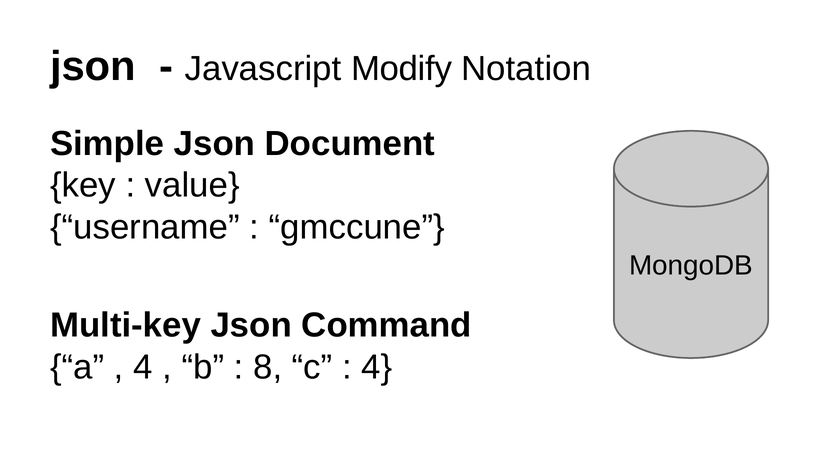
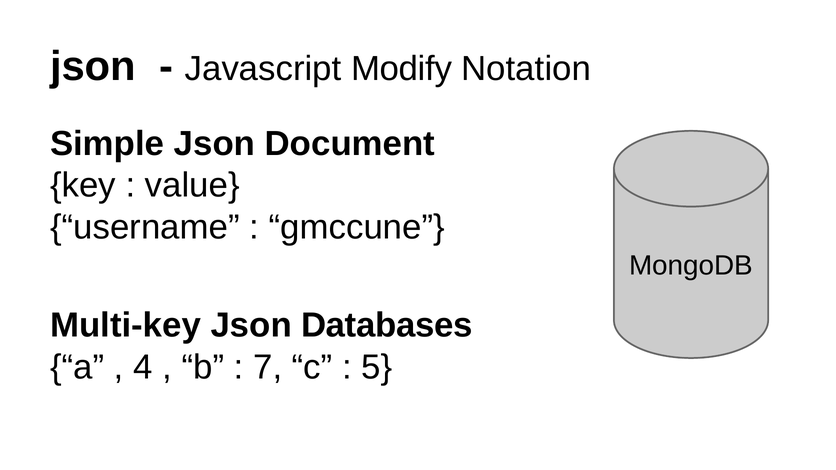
Command: Command -> Databases (387, 325)
8: 8 -> 7 (268, 367)
4: 4 -> 5 (377, 367)
